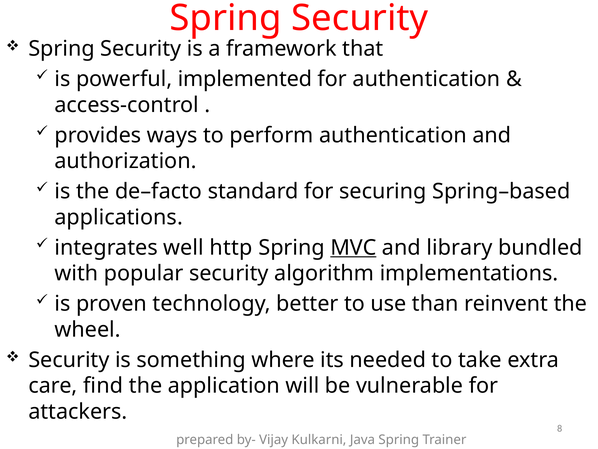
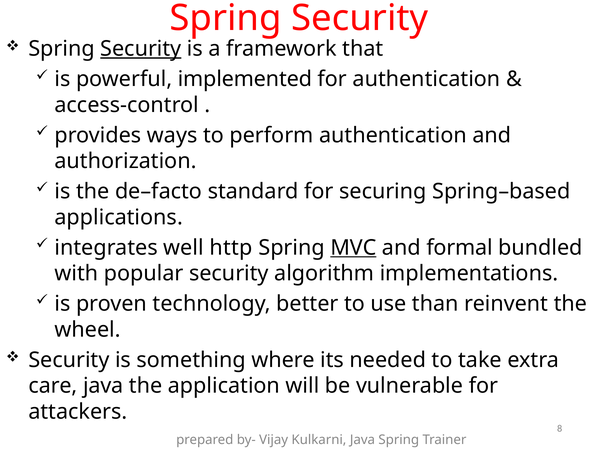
Security underline: none -> present (141, 49)
library: library -> formal (460, 247)
care find: find -> java (103, 385)
